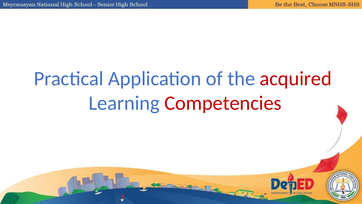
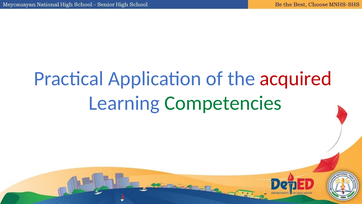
Competencies colour: red -> green (223, 103)
